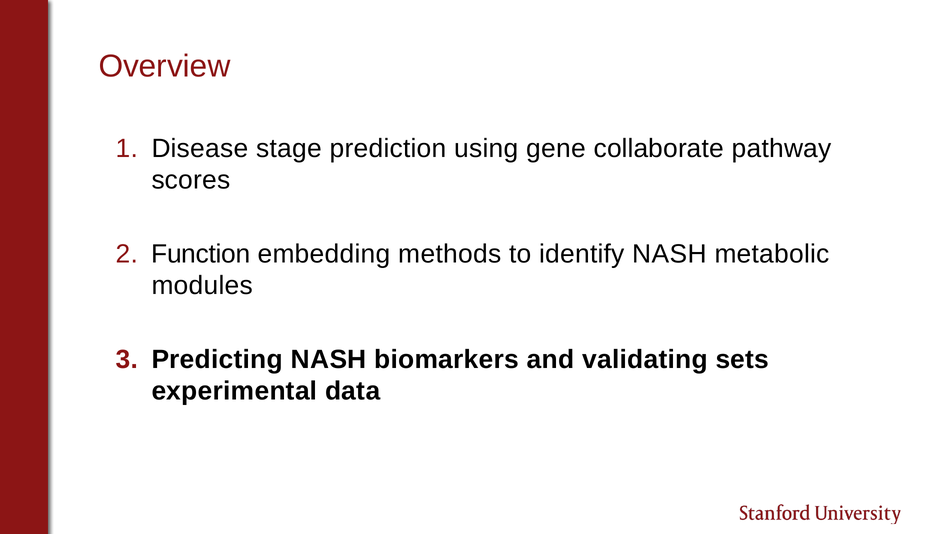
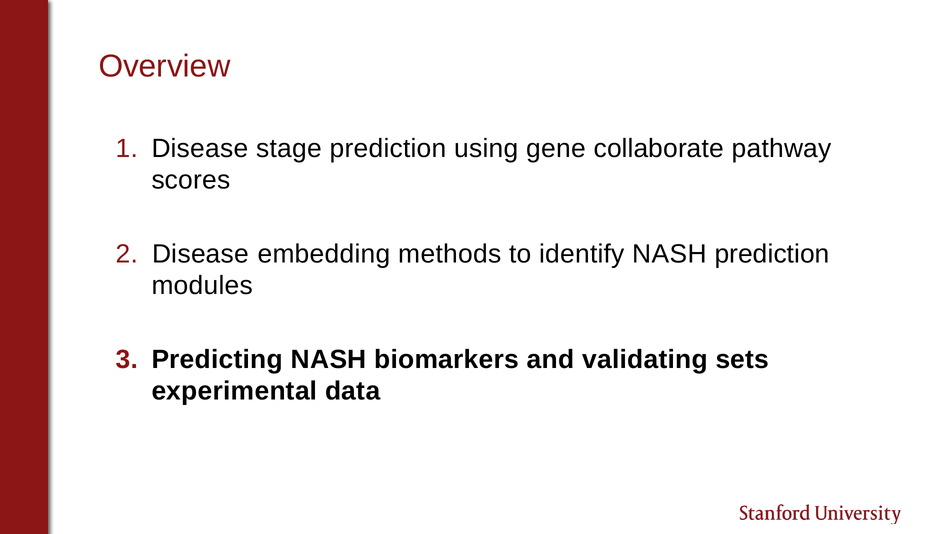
Function: Function -> Disease (201, 254)
NASH metabolic: metabolic -> prediction (772, 254)
